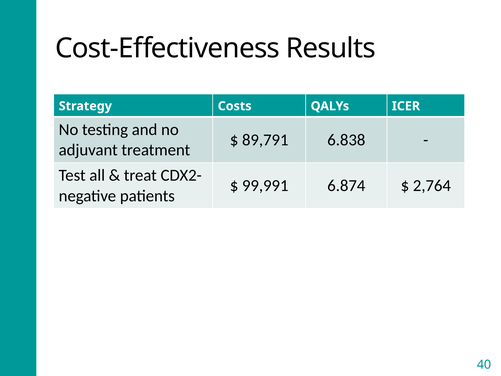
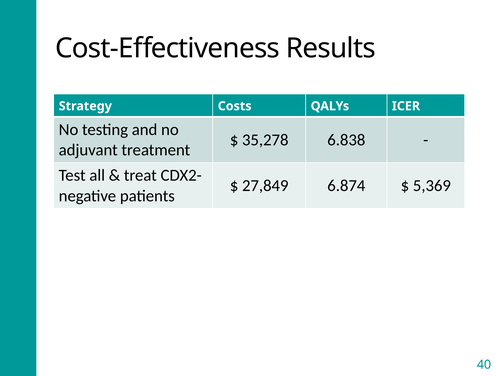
89,791: 89,791 -> 35,278 (265, 140)
99,991: 99,991 -> 27,849 (265, 186)
2,764: 2,764 -> 5,369 (432, 186)
